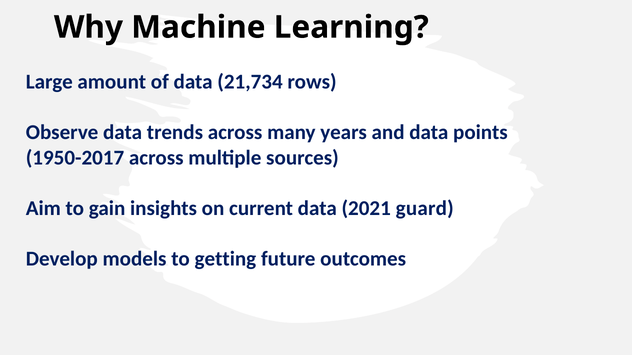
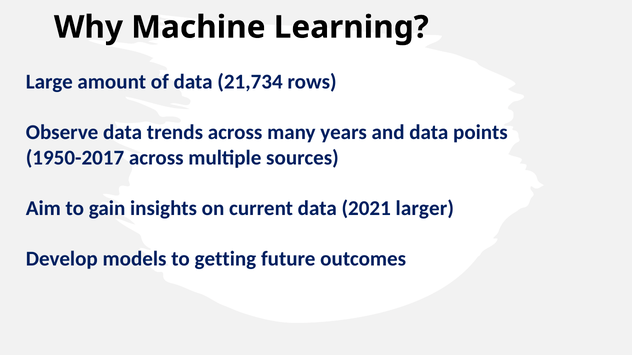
guard: guard -> larger (425, 209)
